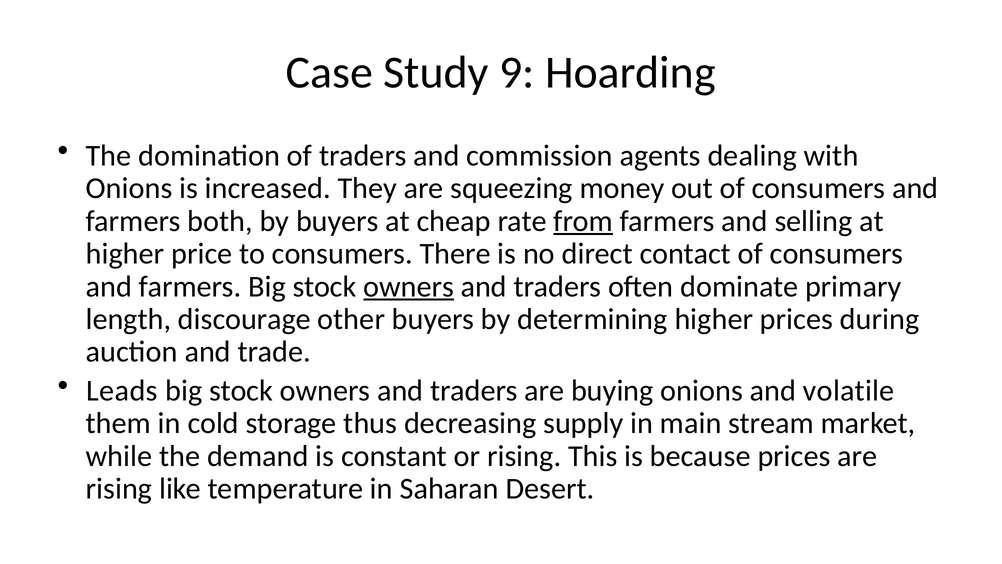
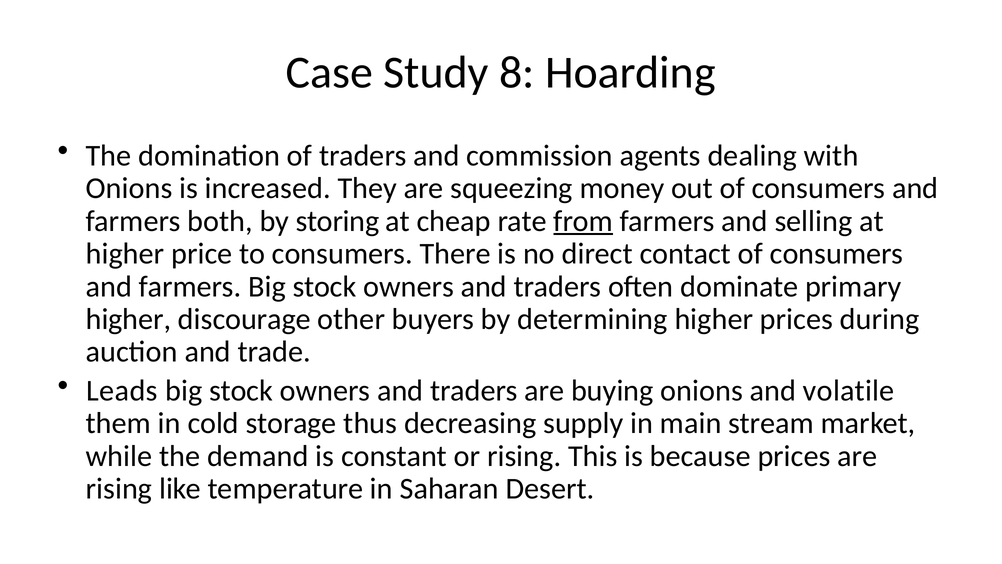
9: 9 -> 8 (517, 73)
by buyers: buyers -> storing (337, 221)
owners underline: present -> none (409, 286)
length: length -> higher (128, 319)
